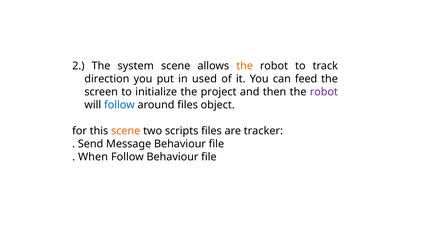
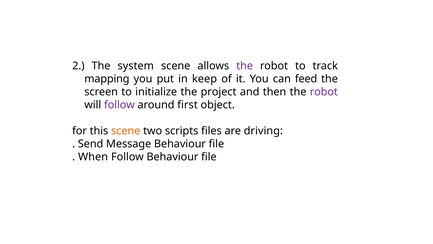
the colour: orange -> purple (245, 66)
direction: direction -> mapping (107, 79)
used: used -> keep (205, 79)
follow colour: blue -> purple (119, 105)
around files: files -> first (188, 105)
tracker: tracker -> driving (263, 131)
